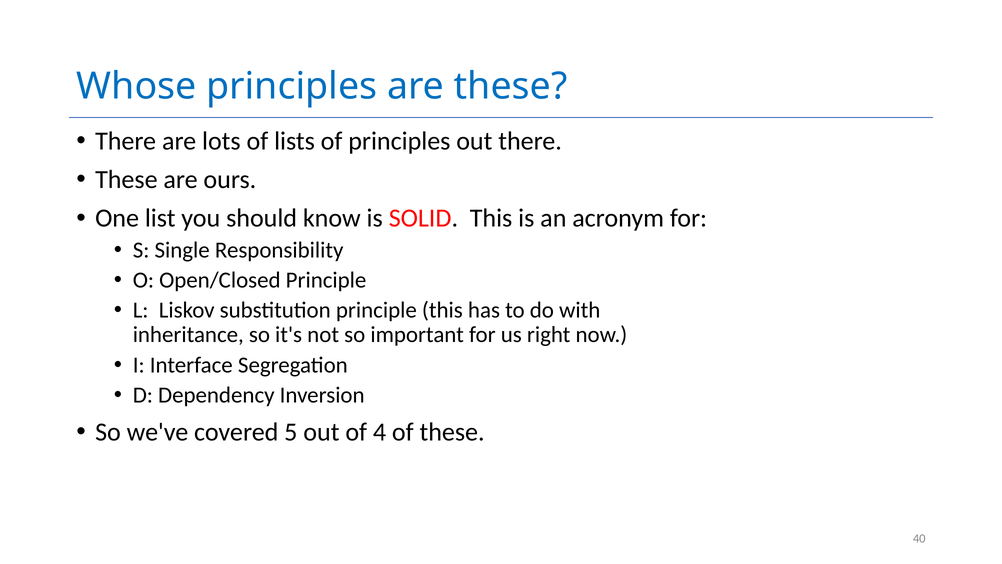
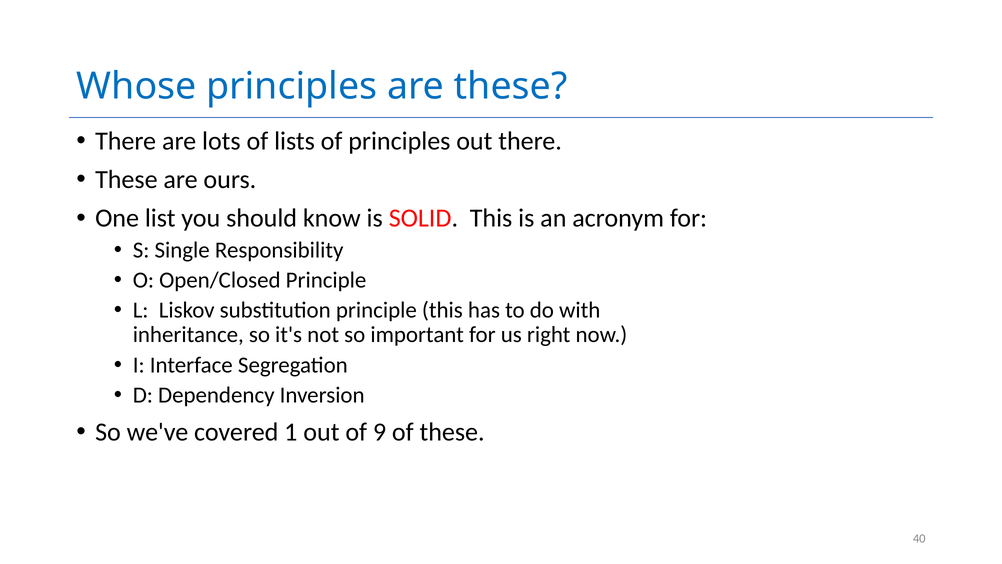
5: 5 -> 1 (291, 432)
4: 4 -> 9 (380, 432)
